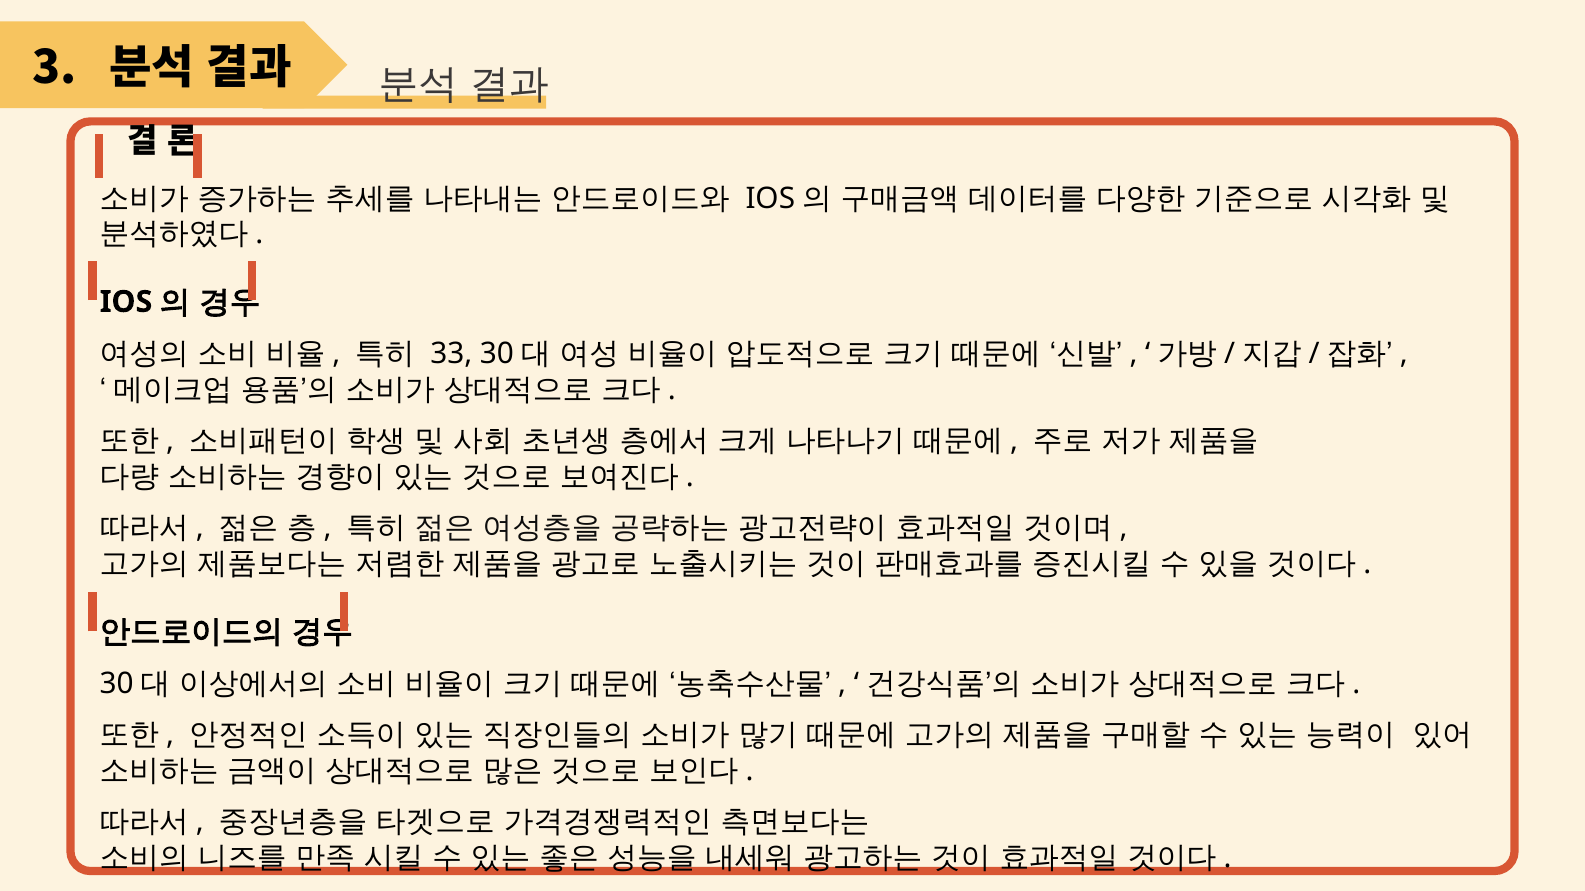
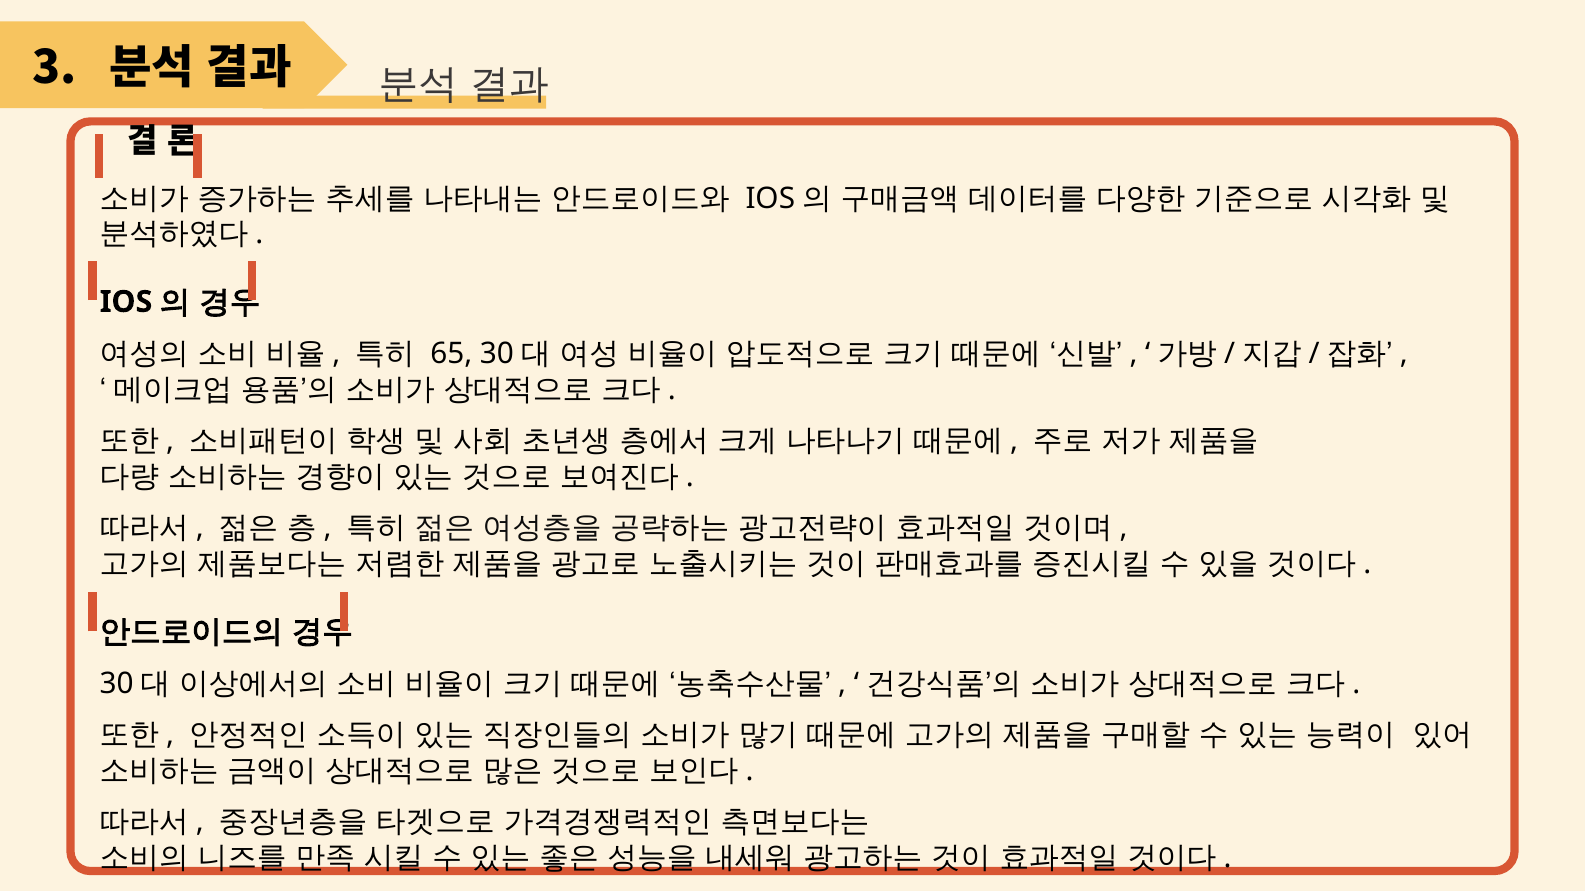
33: 33 -> 65 (451, 354)
